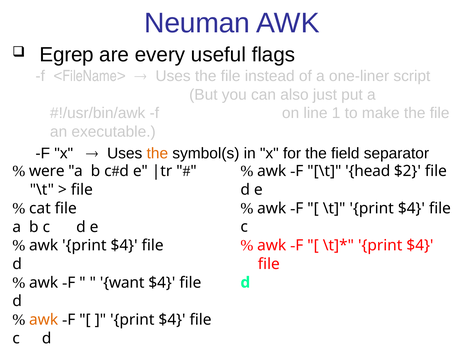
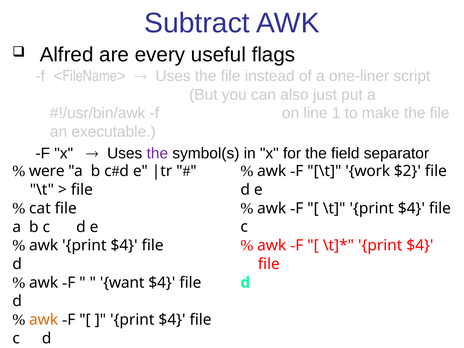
Neuman: Neuman -> Subtract (197, 23)
Egrep: Egrep -> Alfred (67, 55)
the colour: orange -> purple (157, 153)
head: head -> work (368, 171)
